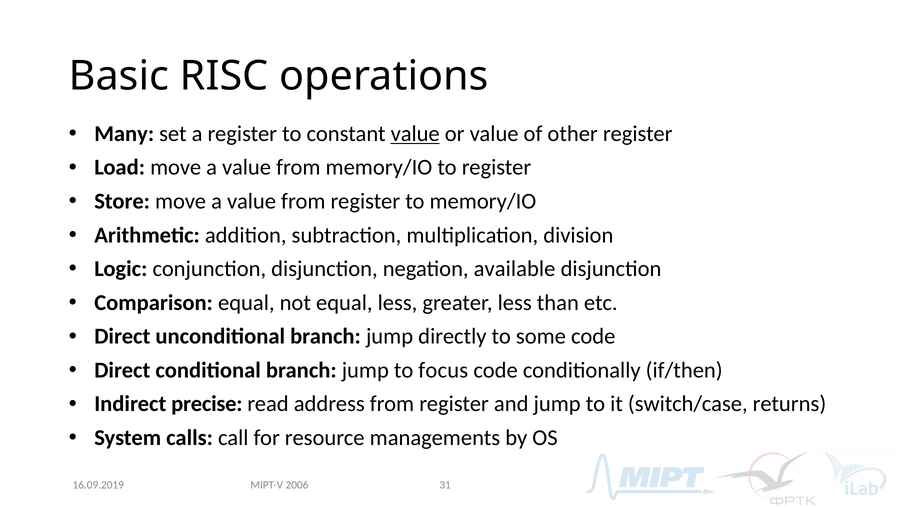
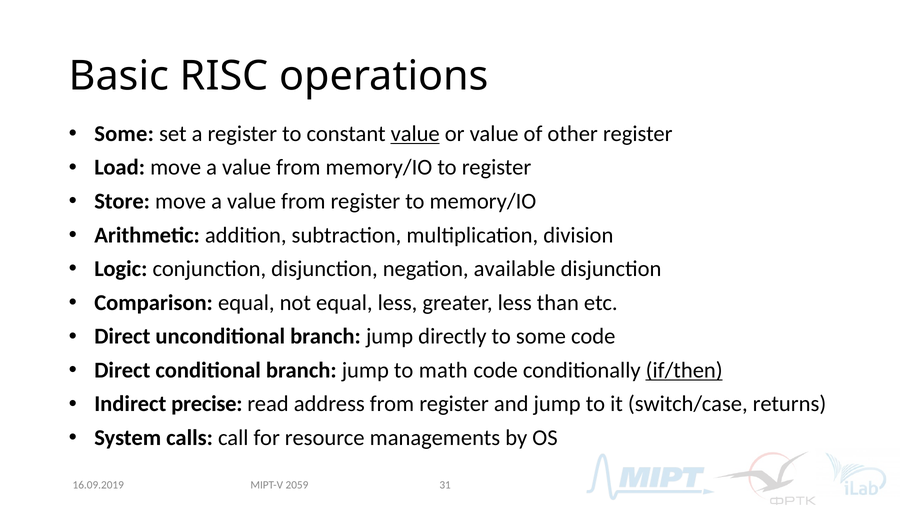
Many: Many -> Some (124, 134)
focus: focus -> math (443, 370)
if/then underline: none -> present (684, 370)
2006: 2006 -> 2059 (297, 485)
